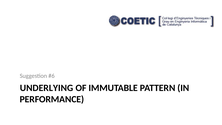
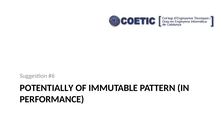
UNDERLYING: UNDERLYING -> POTENTIALLY (47, 88)
